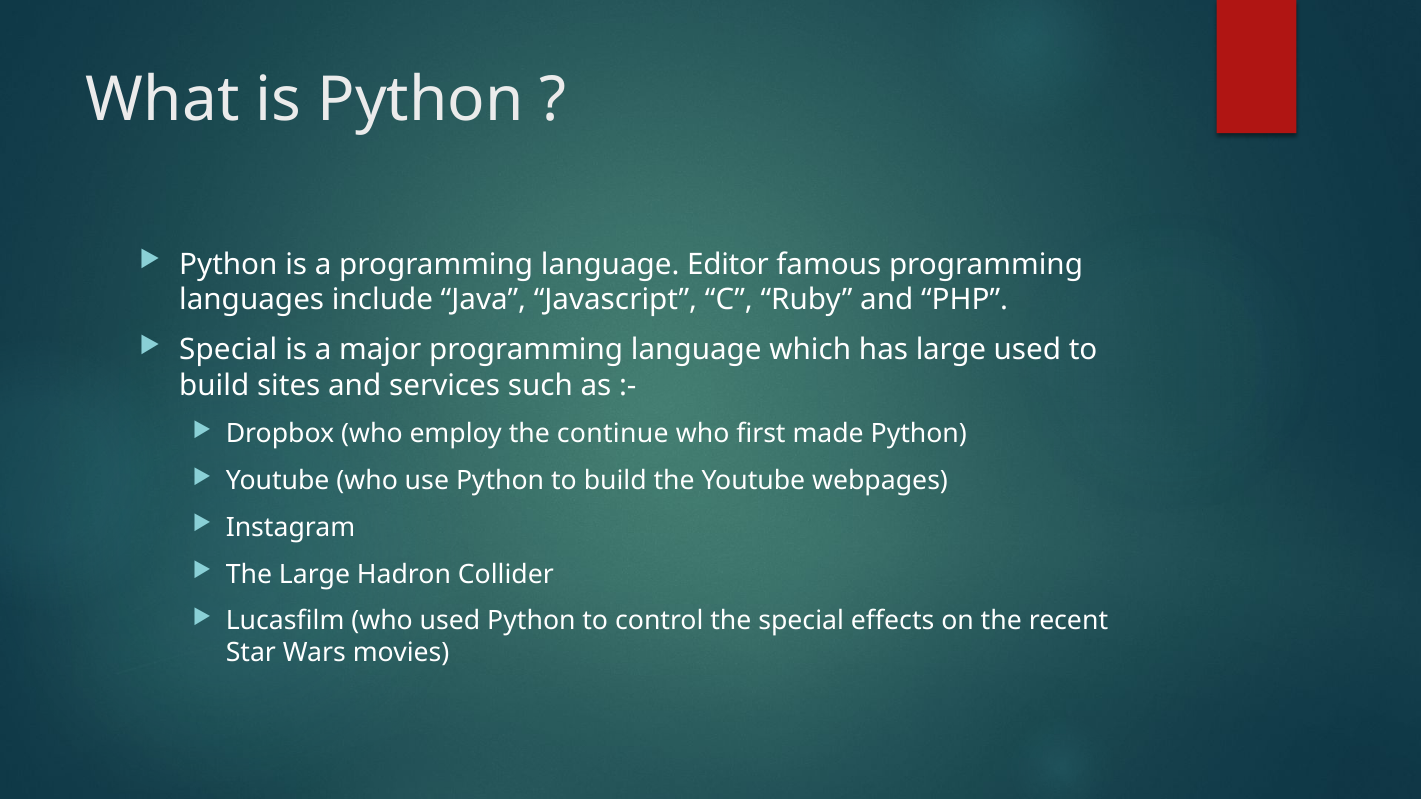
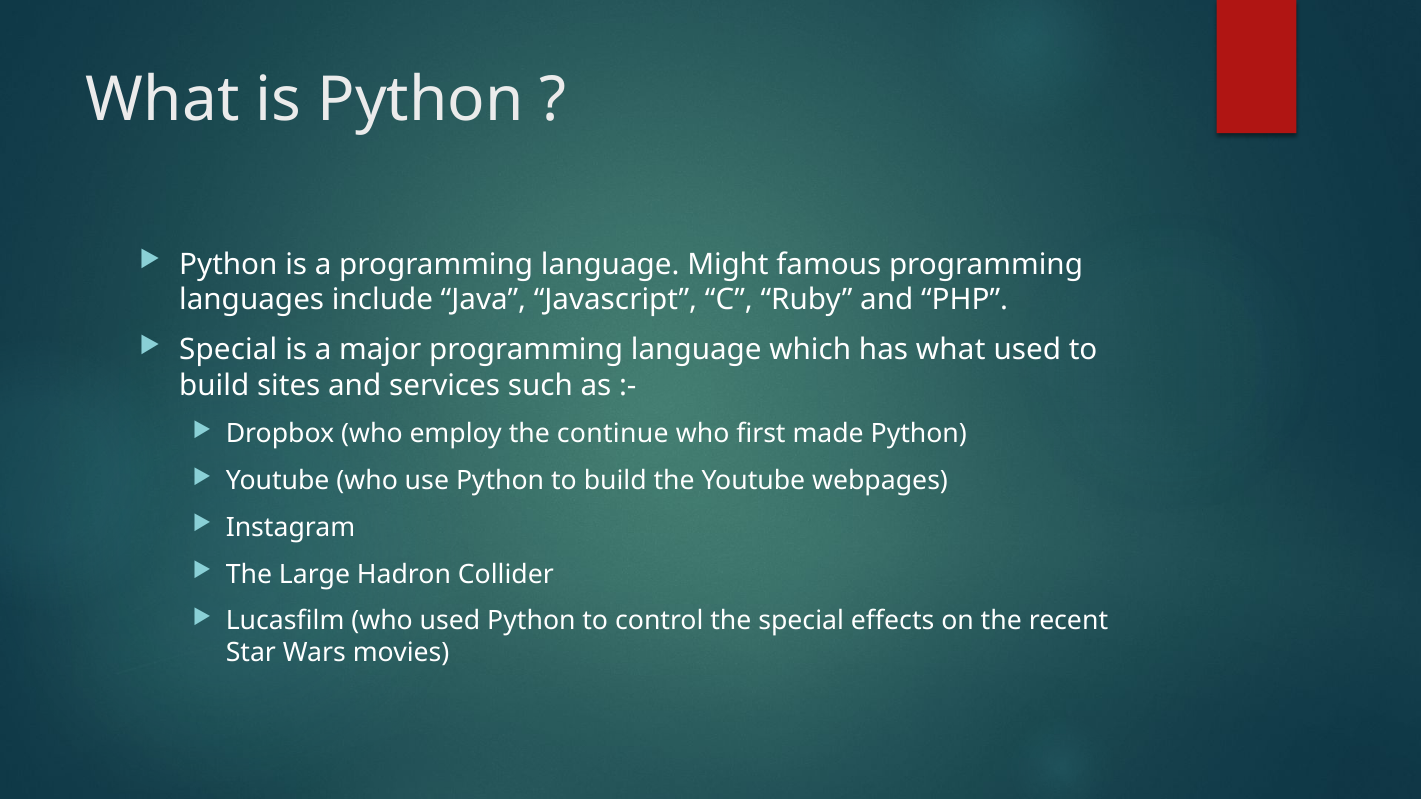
Editor: Editor -> Might (728, 264)
has large: large -> what (951, 350)
